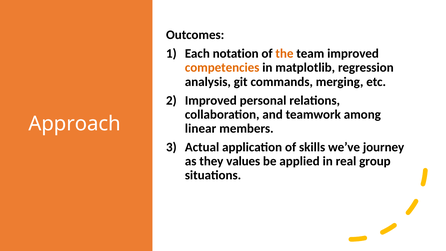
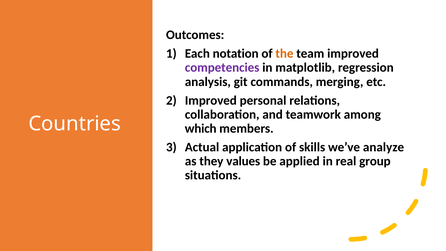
competencies colour: orange -> purple (222, 68)
Approach: Approach -> Countries (75, 124)
linear: linear -> which (201, 128)
journey: journey -> analyze (384, 147)
